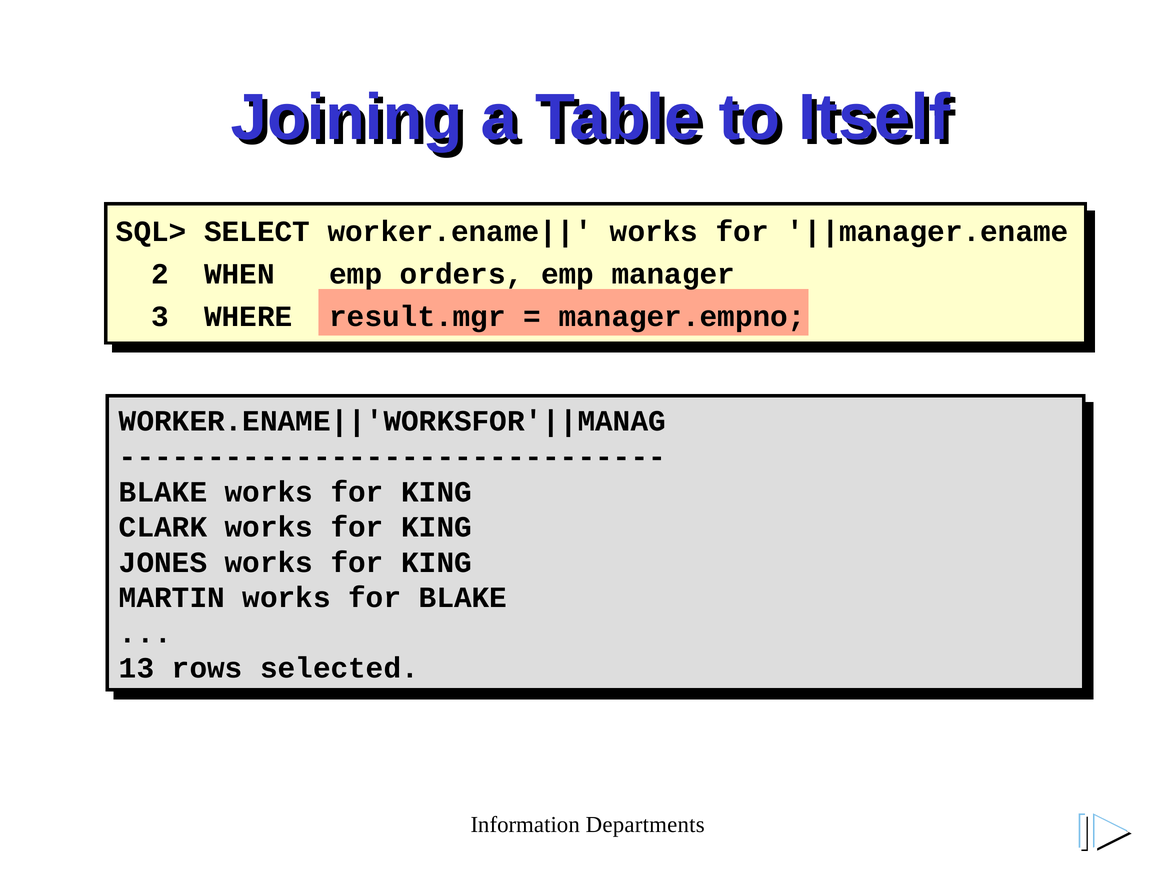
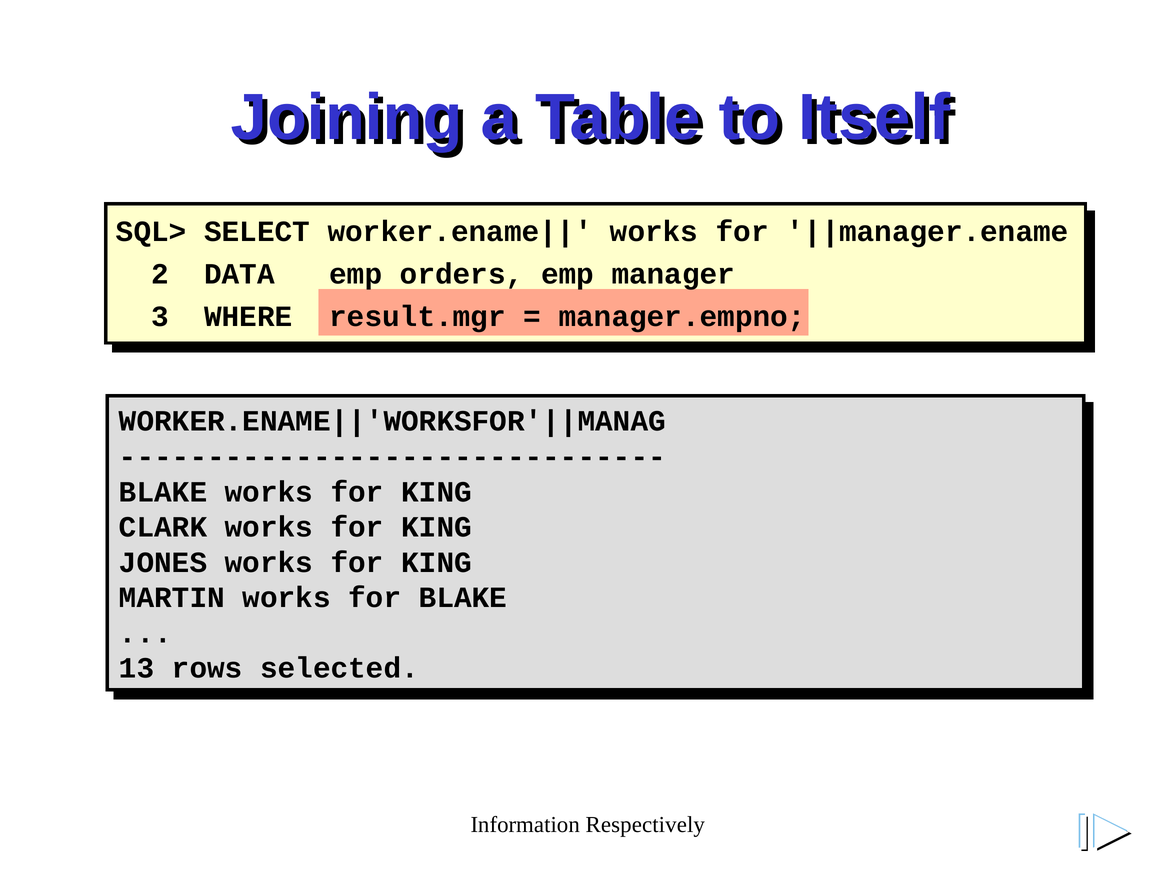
WHEN: WHEN -> DATA (239, 274)
Departments: Departments -> Respectively (645, 825)
